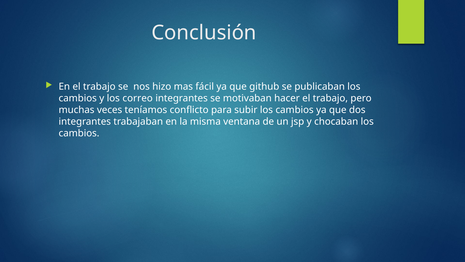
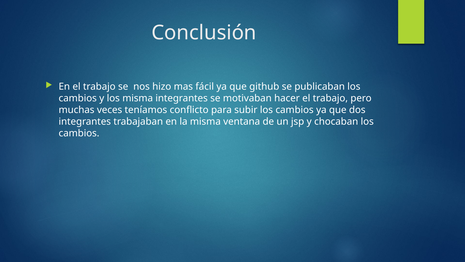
los correo: correo -> misma (138, 98)
